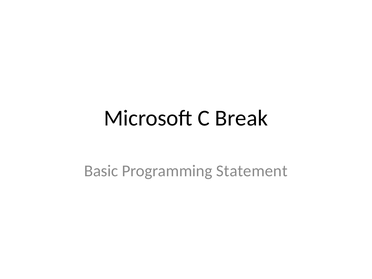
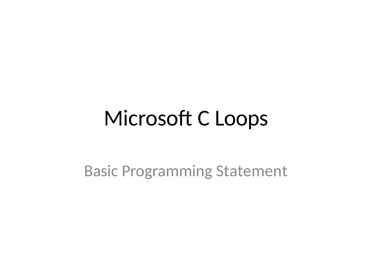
Break: Break -> Loops (242, 118)
